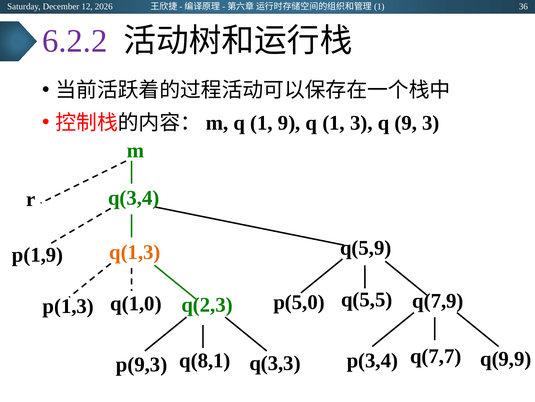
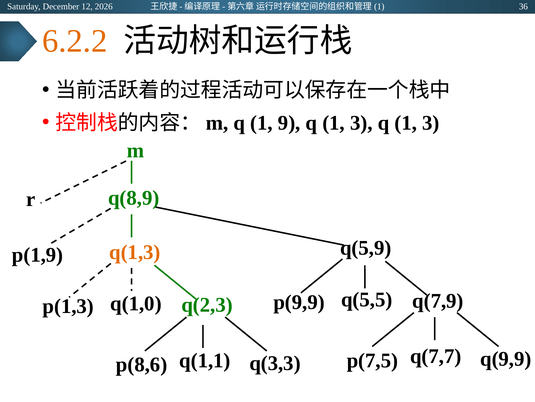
6.2.2 colour: purple -> orange (75, 41)
3 q 9: 9 -> 1 (406, 123)
q(3,4: q(3,4 -> q(8,9 (134, 198)
p(5,0: p(5,0 -> p(9,9 (299, 302)
q(8,1: q(8,1 -> q(1,1 (205, 360)
p(3,4: p(3,4 -> p(7,5 (372, 360)
p(9,3: p(9,3 -> p(8,6 (142, 364)
